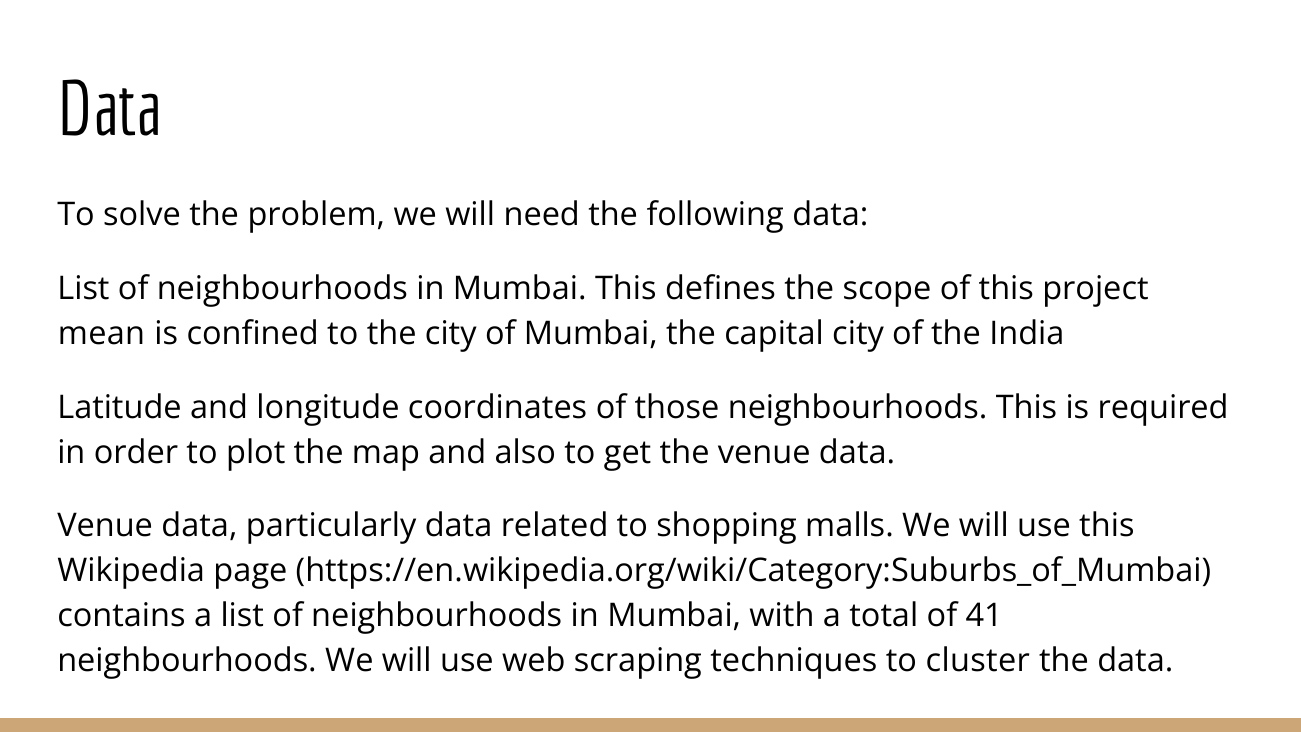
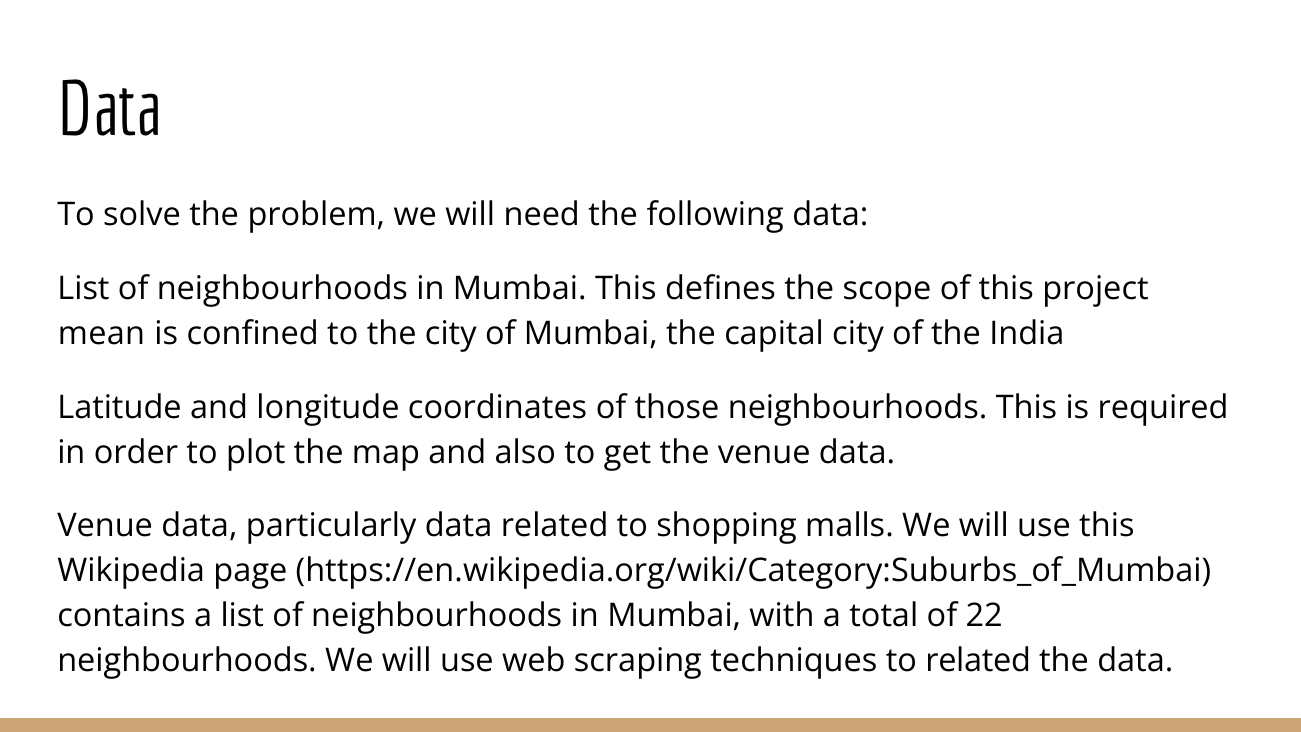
41: 41 -> 22 (984, 616)
to cluster: cluster -> related (978, 661)
